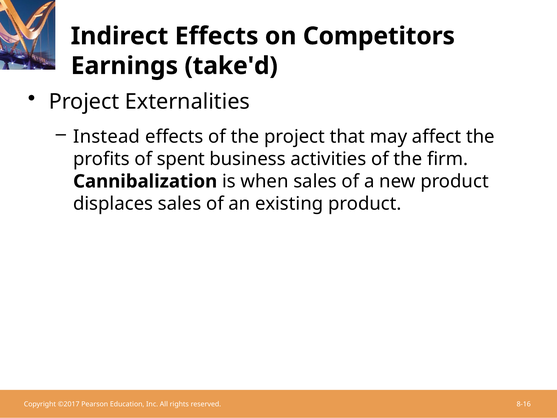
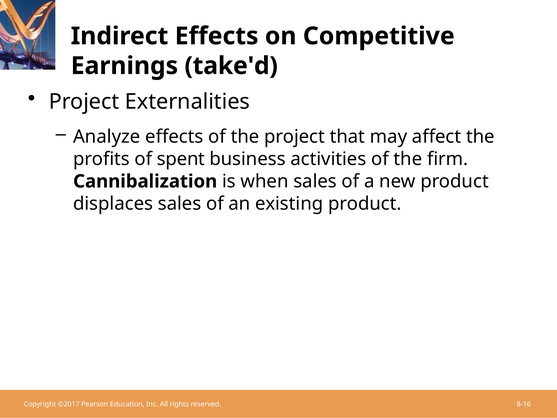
Competitors: Competitors -> Competitive (379, 36)
Instead: Instead -> Analyze (107, 137)
